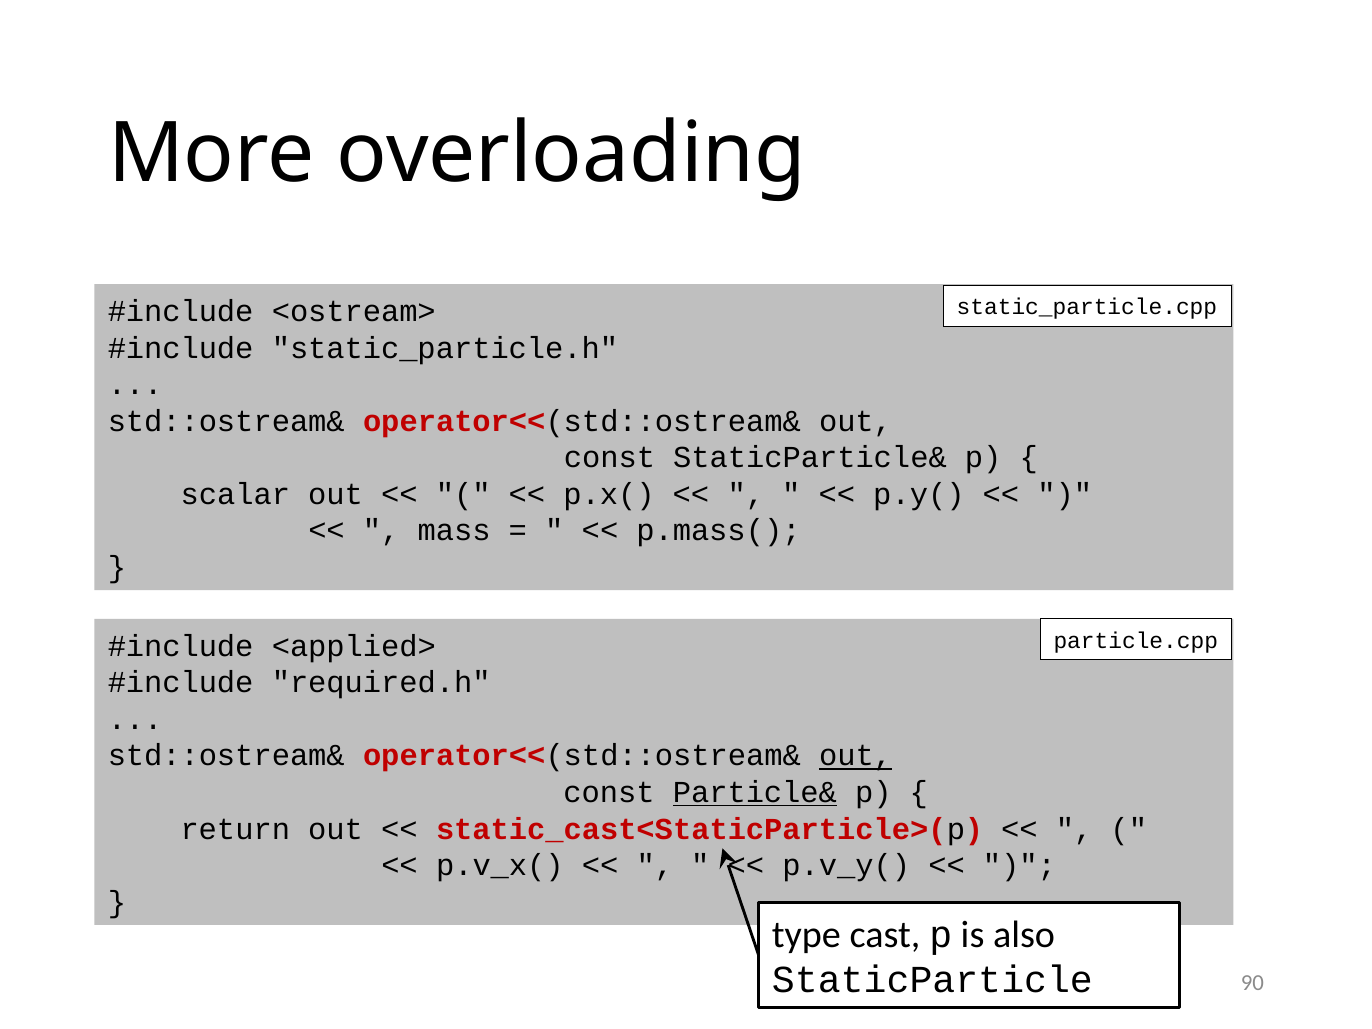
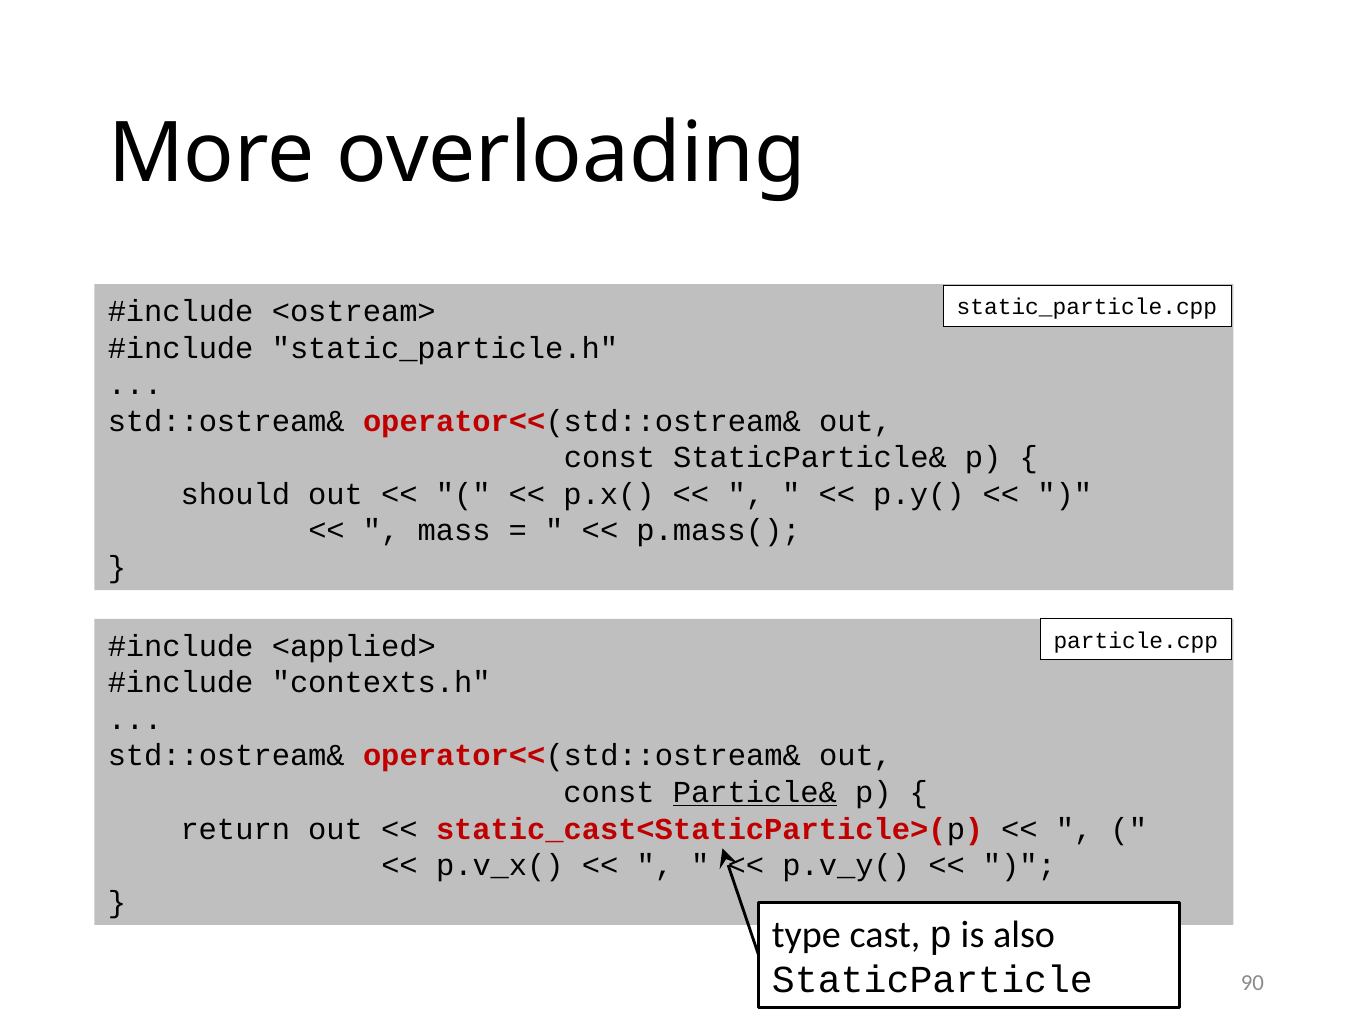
scalar: scalar -> should (235, 494)
required.h: required.h -> contexts.h (381, 683)
out underline: present -> none (856, 756)
